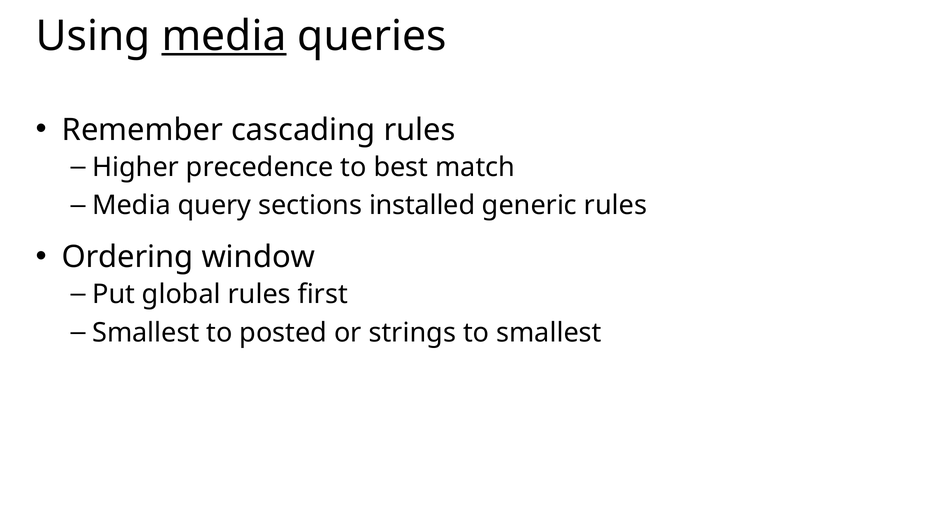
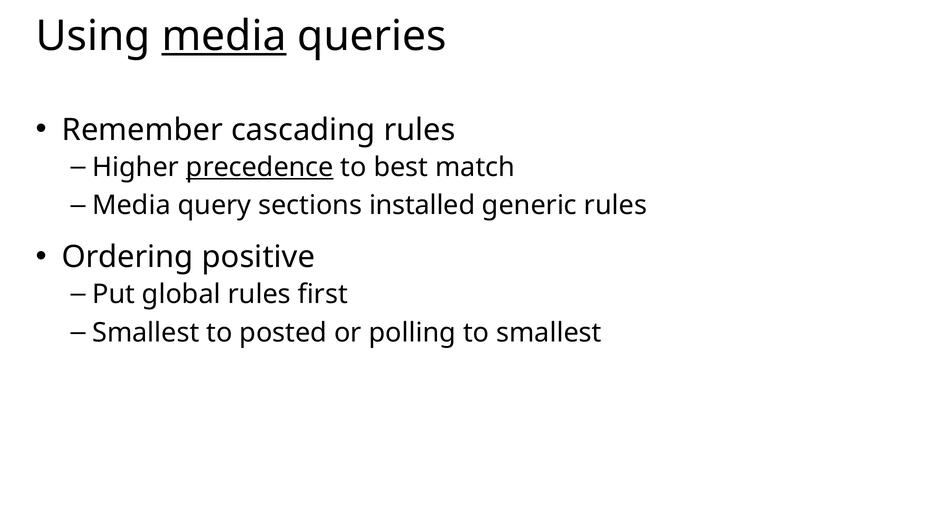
precedence underline: none -> present (260, 167)
window: window -> positive (258, 257)
strings: strings -> polling (412, 333)
